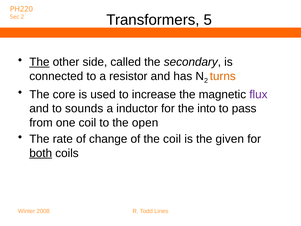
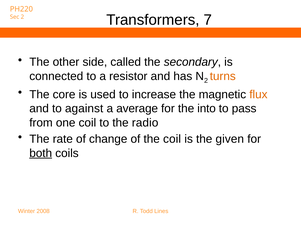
5: 5 -> 7 (208, 20)
The underline: present -> none (39, 62)
flux colour: purple -> orange (258, 94)
sounds: sounds -> against (84, 108)
inductor: inductor -> average (137, 108)
open: open -> radio (145, 123)
